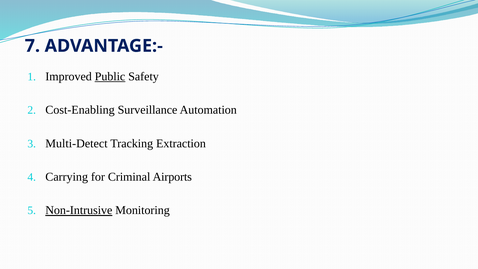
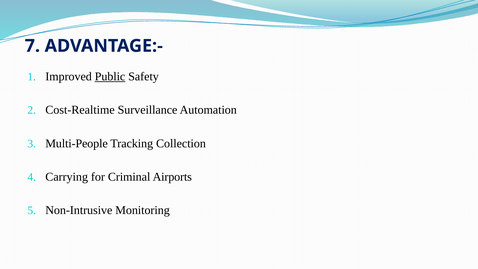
Cost-Enabling: Cost-Enabling -> Cost-Realtime (80, 110)
Multi-Detect: Multi-Detect -> Multi-People (77, 143)
Extraction: Extraction -> Collection (181, 143)
Non-Intrusive underline: present -> none (79, 210)
